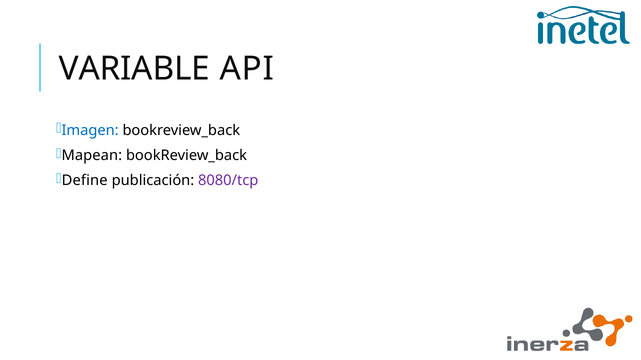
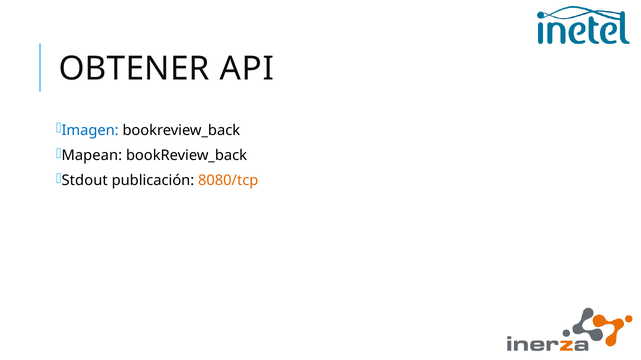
VARIABLE: VARIABLE -> OBTENER (134, 69)
Define: Define -> Stdout (85, 181)
8080/tcp colour: purple -> orange (228, 181)
